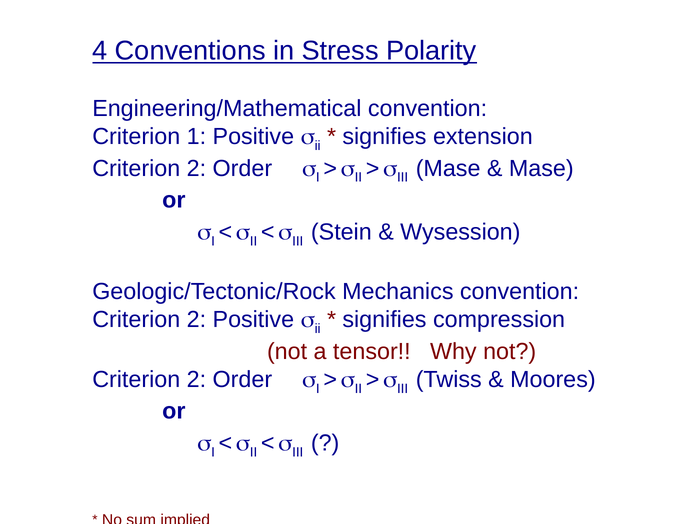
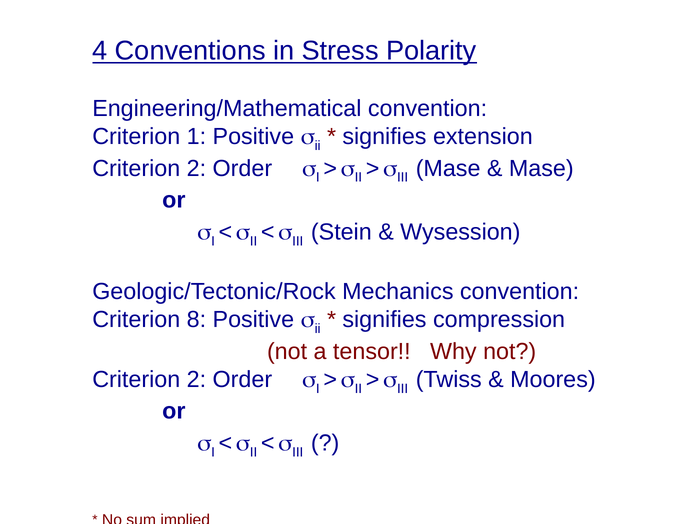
2: 2 -> 8 (196, 320)
